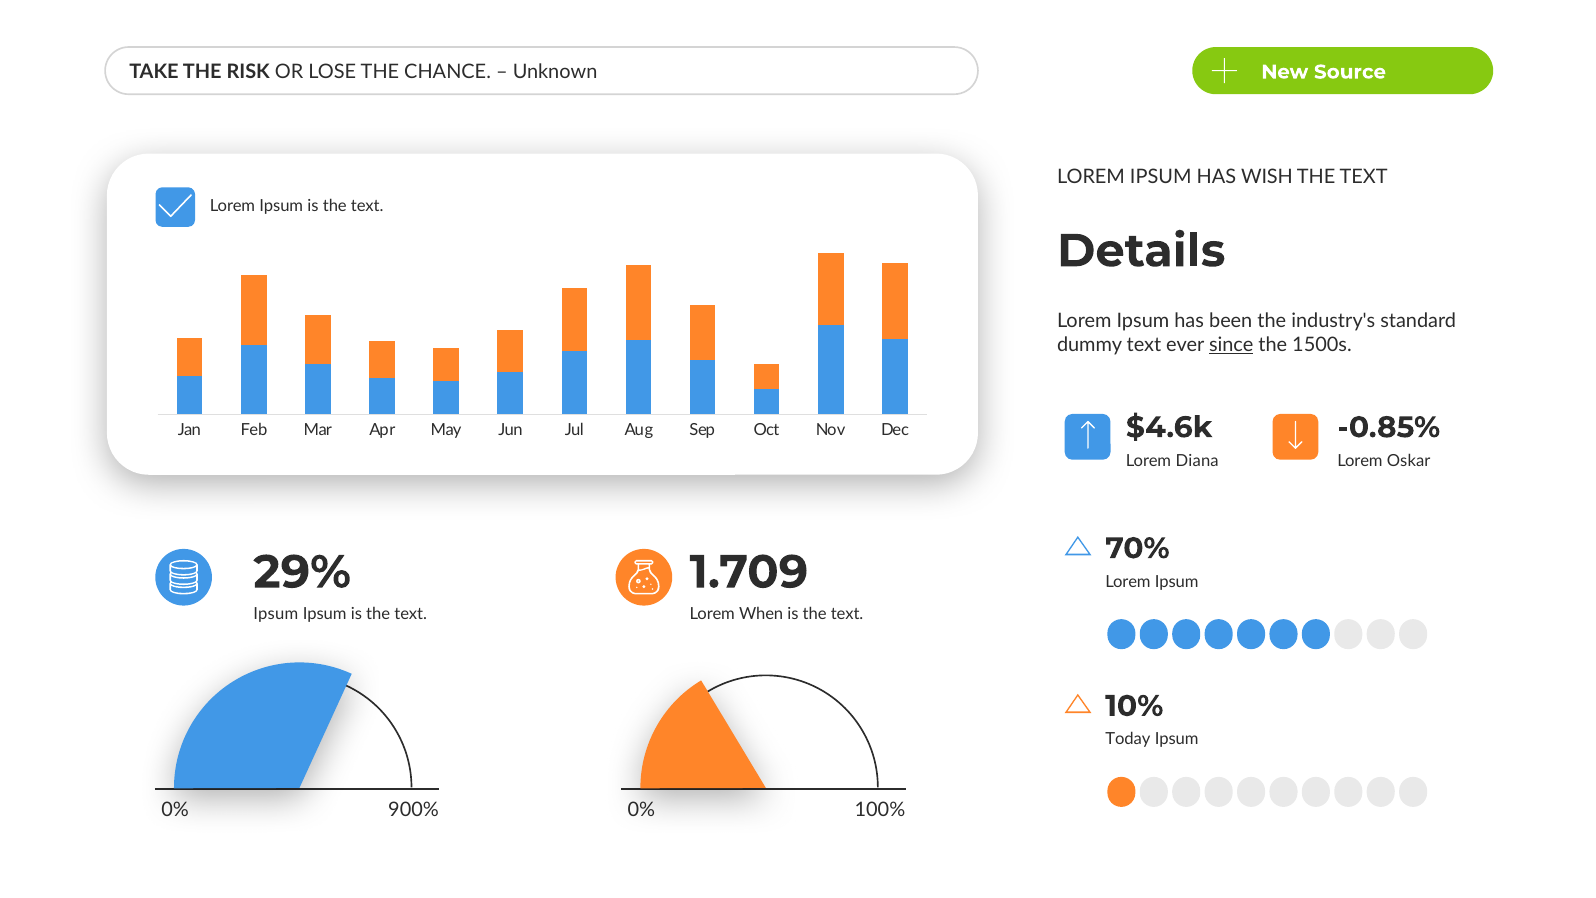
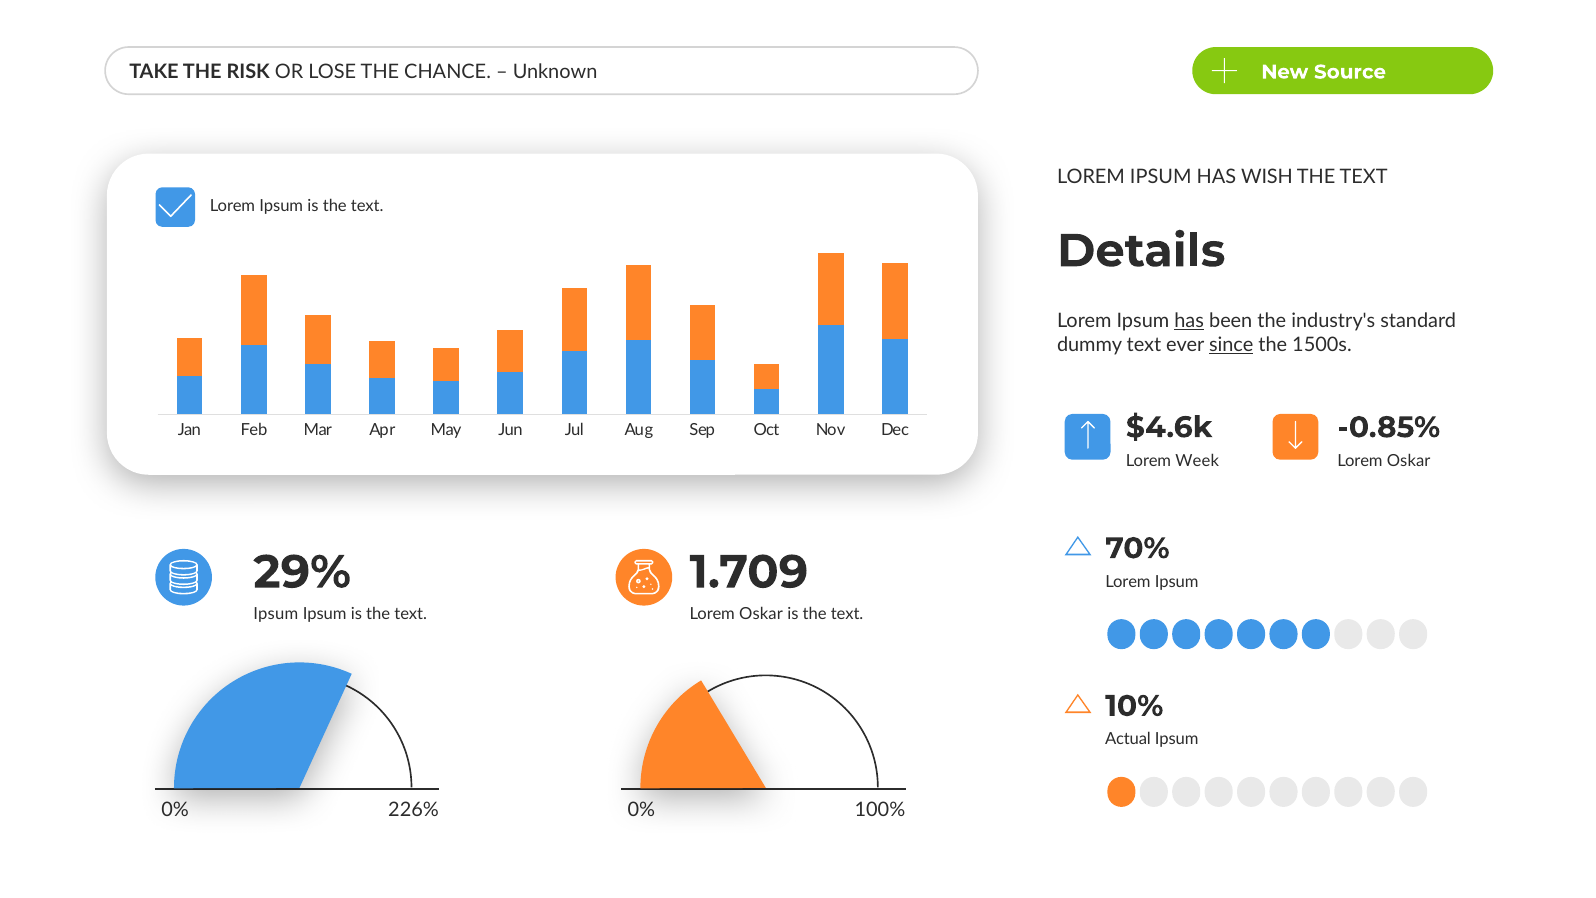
has underline: none -> present (1189, 321)
Diana: Diana -> Week (1197, 461)
When: When -> Oskar (761, 614)
Today: Today -> Actual (1128, 739)
900%: 900% -> 226% (414, 810)
